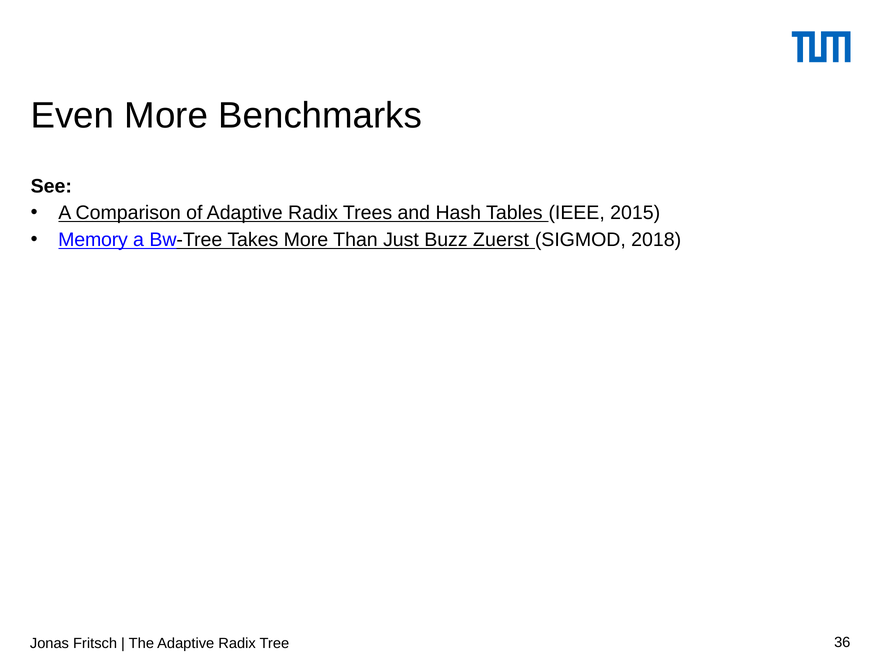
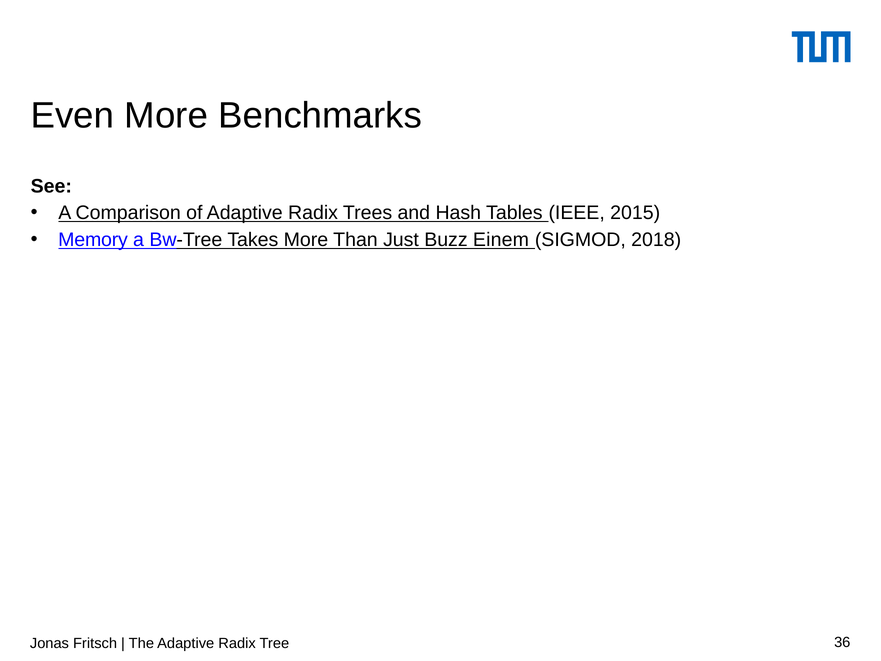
Zuerst: Zuerst -> Einem (501, 240)
